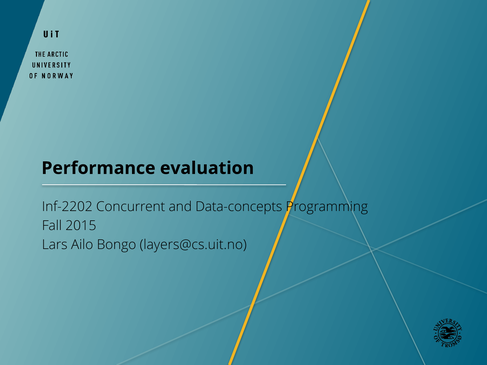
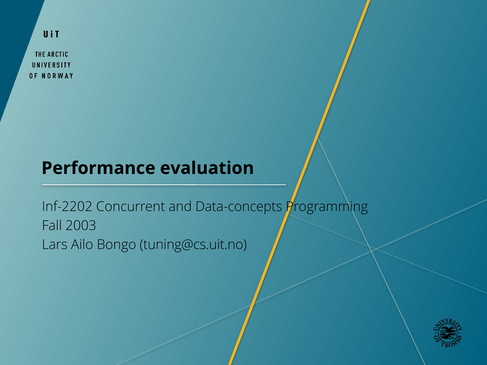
2015: 2015 -> 2003 (81, 226)
layers@cs.uit.no: layers@cs.uit.no -> tuning@cs.uit.no (193, 245)
